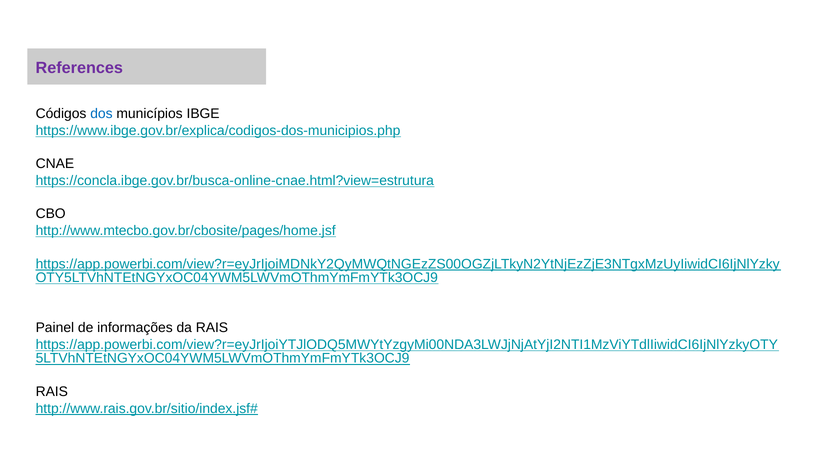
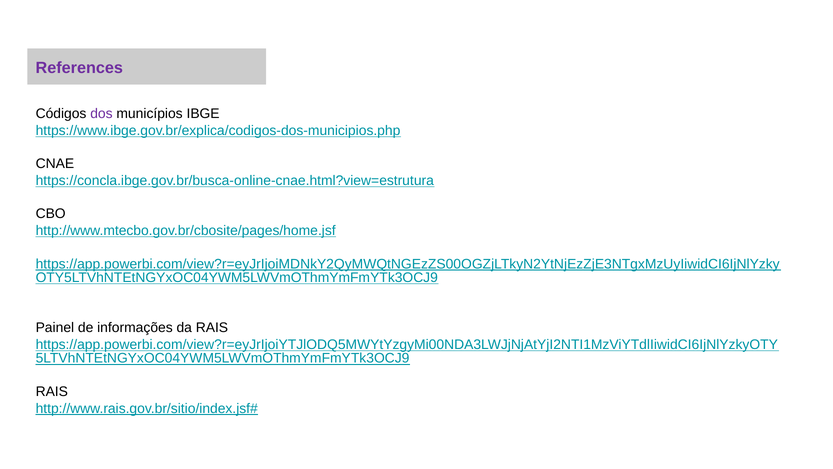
dos colour: blue -> purple (101, 114)
